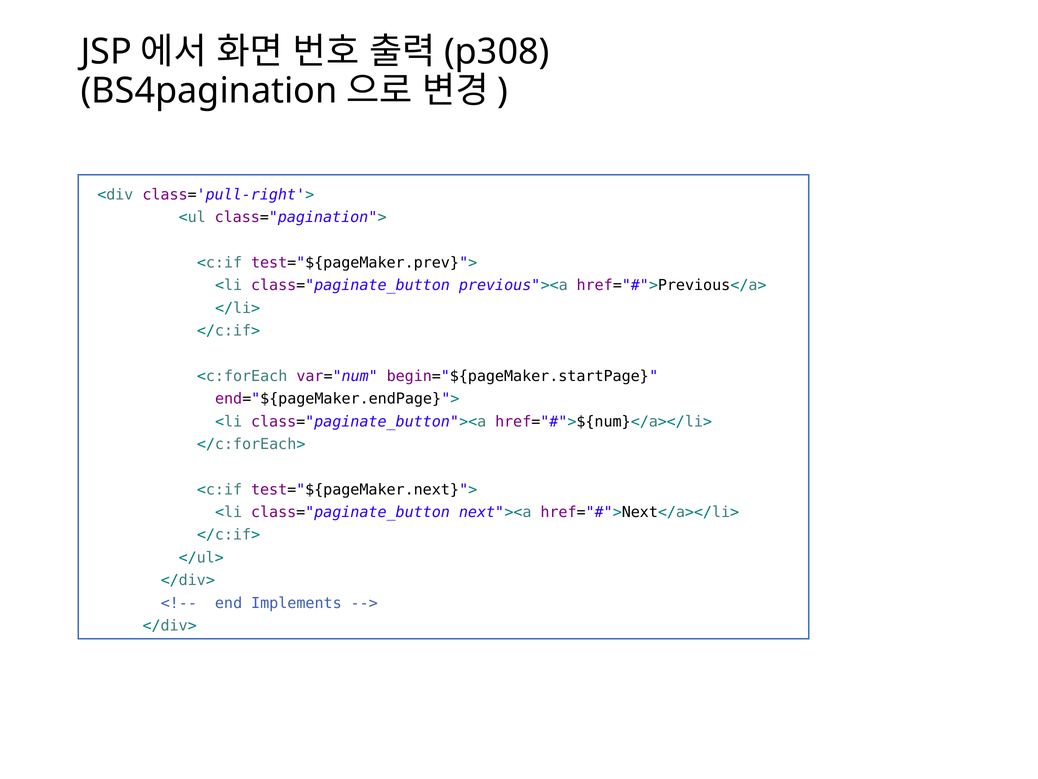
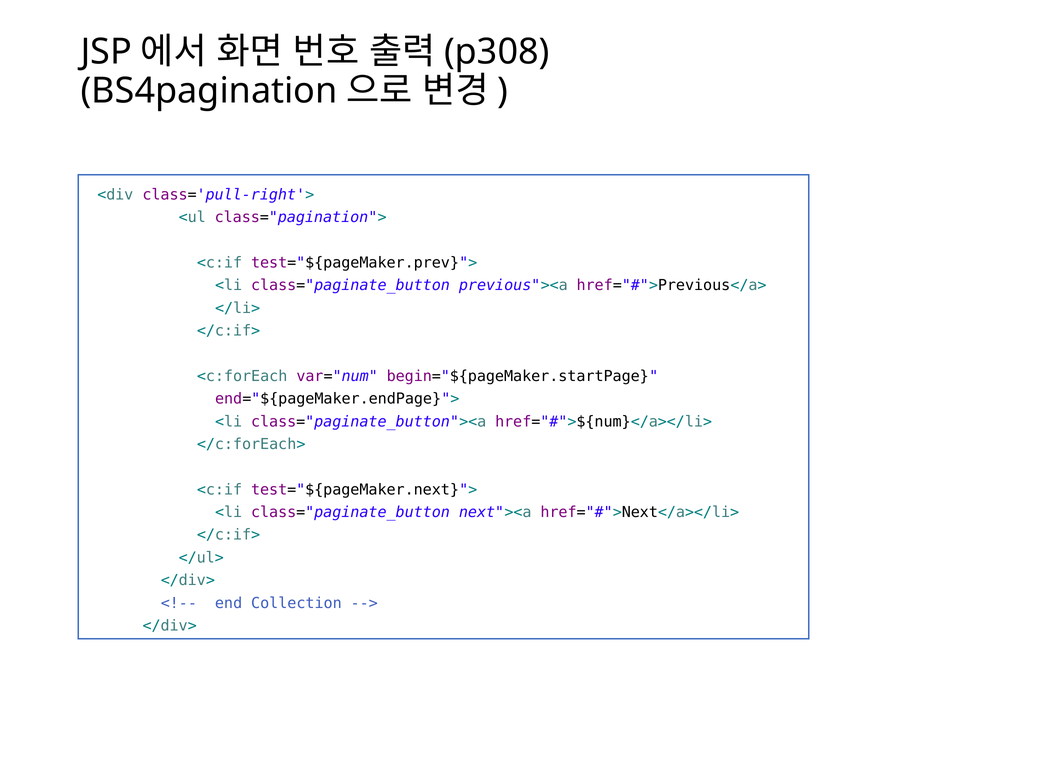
Implements: Implements -> Collection (296, 603)
